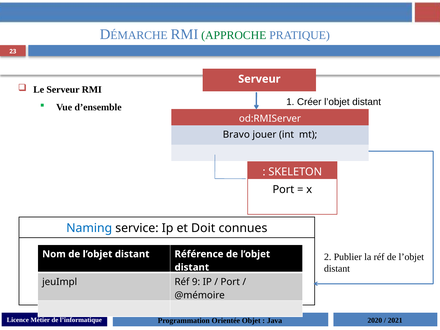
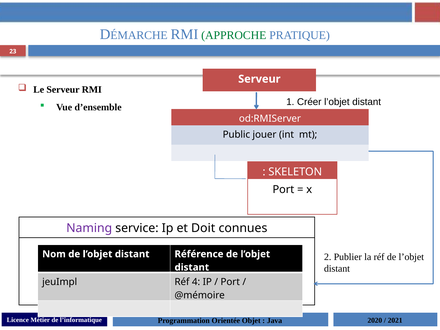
Bravo: Bravo -> Public (236, 135)
Naming colour: blue -> purple (89, 228)
9: 9 -> 4 (196, 282)
